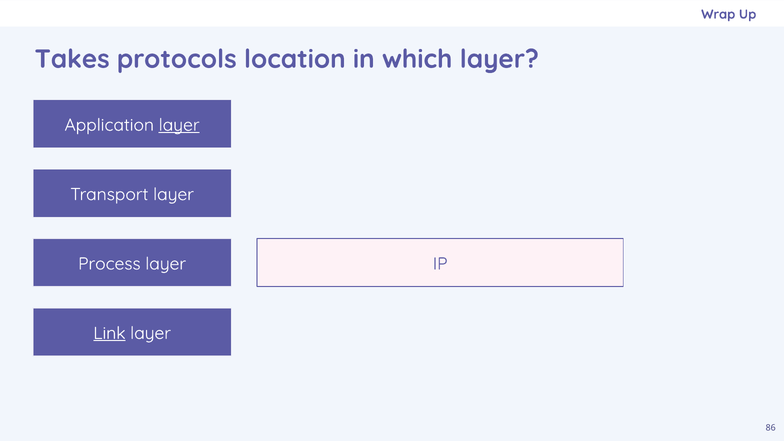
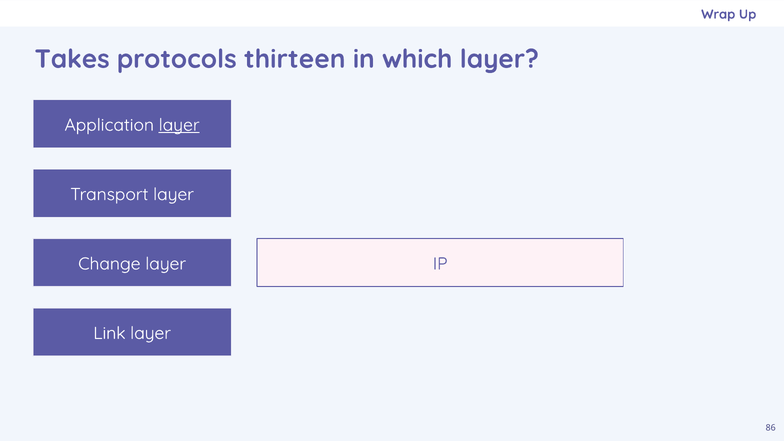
location: location -> thirteen (295, 59)
Process: Process -> Change (109, 264)
Link underline: present -> none (109, 333)
